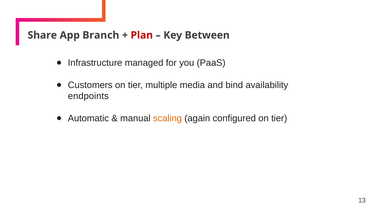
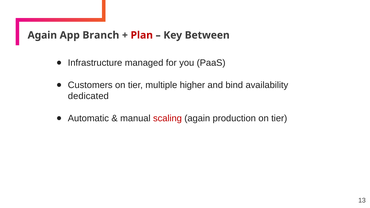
Share: Share -> Again (42, 35)
media: media -> higher (192, 85)
endpoints: endpoints -> dedicated (88, 96)
scaling colour: orange -> red (167, 118)
configured: configured -> production (234, 118)
